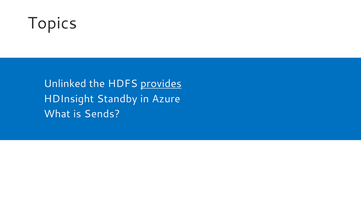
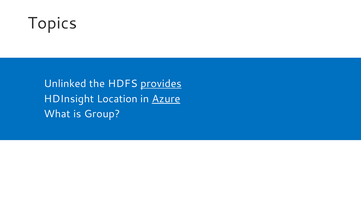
Standby: Standby -> Location (117, 99)
Azure underline: none -> present (166, 99)
Sends: Sends -> Group (102, 114)
